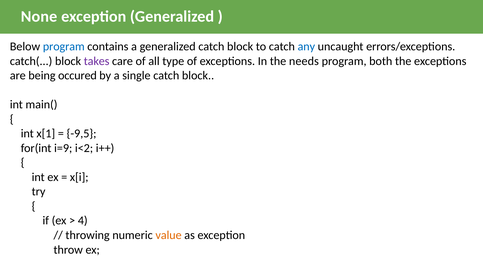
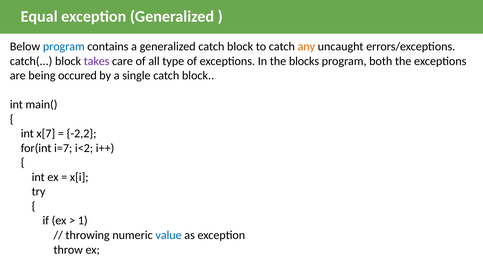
None: None -> Equal (39, 16)
any colour: blue -> orange (306, 47)
needs: needs -> blocks (304, 61)
x[1: x[1 -> x[7 (46, 133)
-9,5: -9,5 -> -2,2 (82, 133)
i=9: i=9 -> i=7 (63, 148)
4: 4 -> 1 (83, 220)
value colour: orange -> blue (169, 235)
